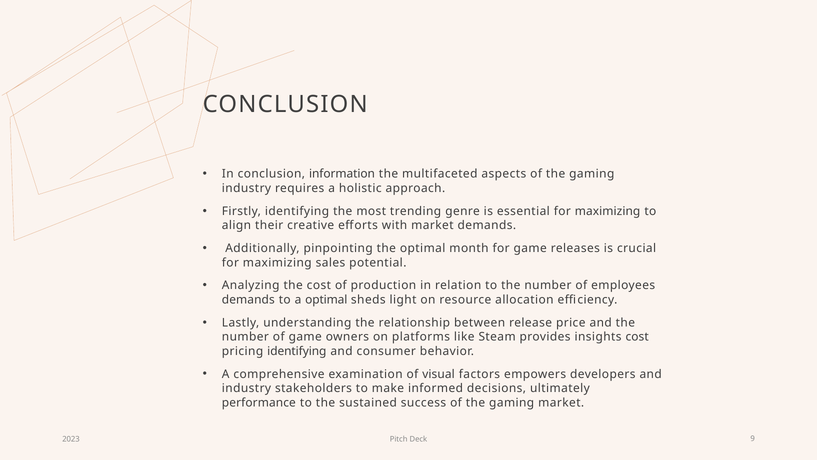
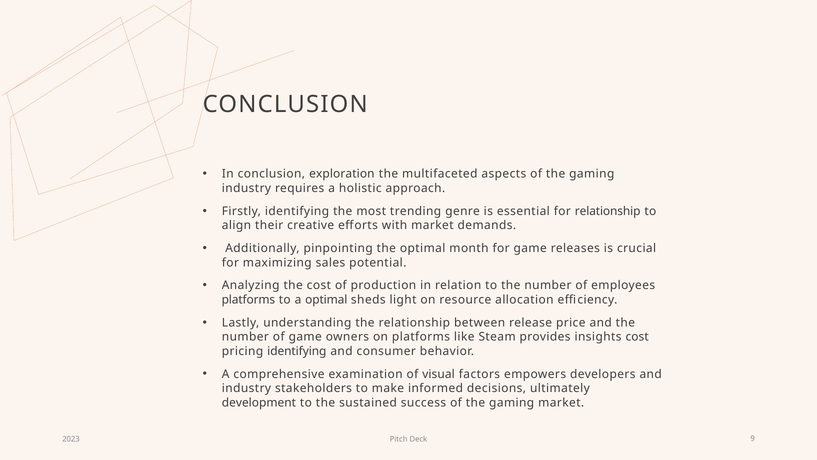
information: information -> exploration (342, 174)
essential for maximizing: maximizing -> relationship (608, 211)
demands: demands -> platforms (248, 300)
performance: performance -> development (259, 402)
